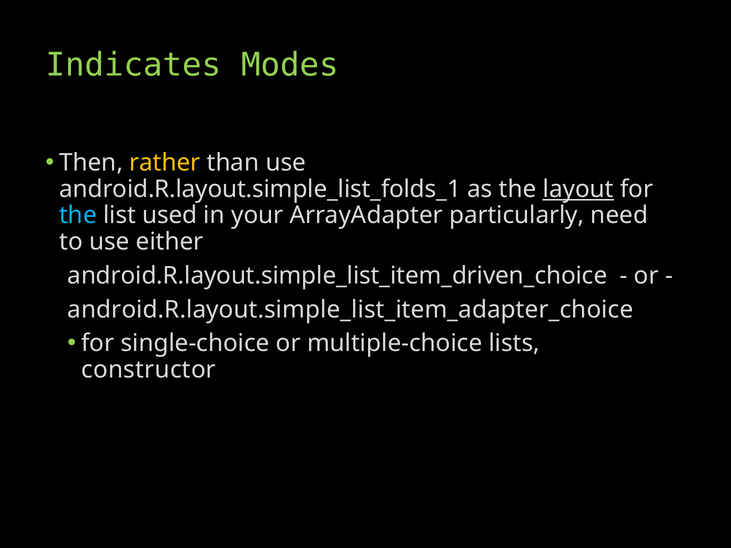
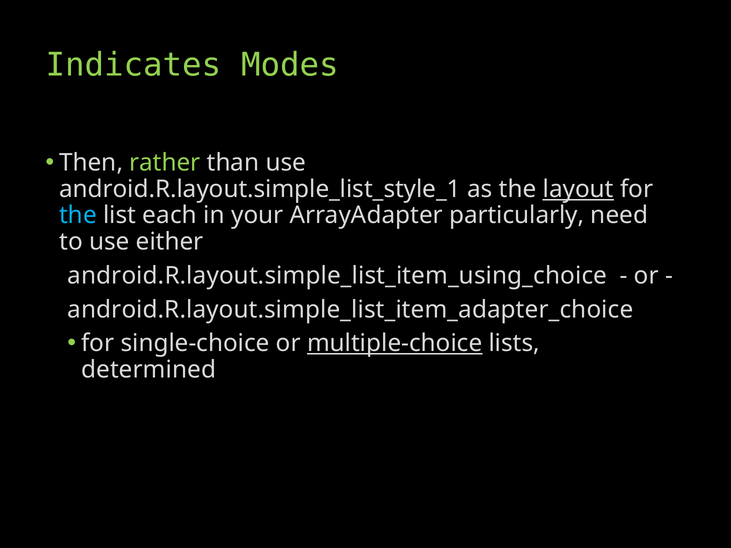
rather colour: yellow -> light green (165, 163)
android.R.layout.simple_list_folds_1: android.R.layout.simple_list_folds_1 -> android.R.layout.simple_list_style_1 (260, 189)
used: used -> each (170, 215)
android.R.layout.simple_list_item_driven_choice: android.R.layout.simple_list_item_driven_choice -> android.R.layout.simple_list_item_using_choice (337, 276)
multiple-choice underline: none -> present (395, 344)
constructor: constructor -> determined (149, 370)
